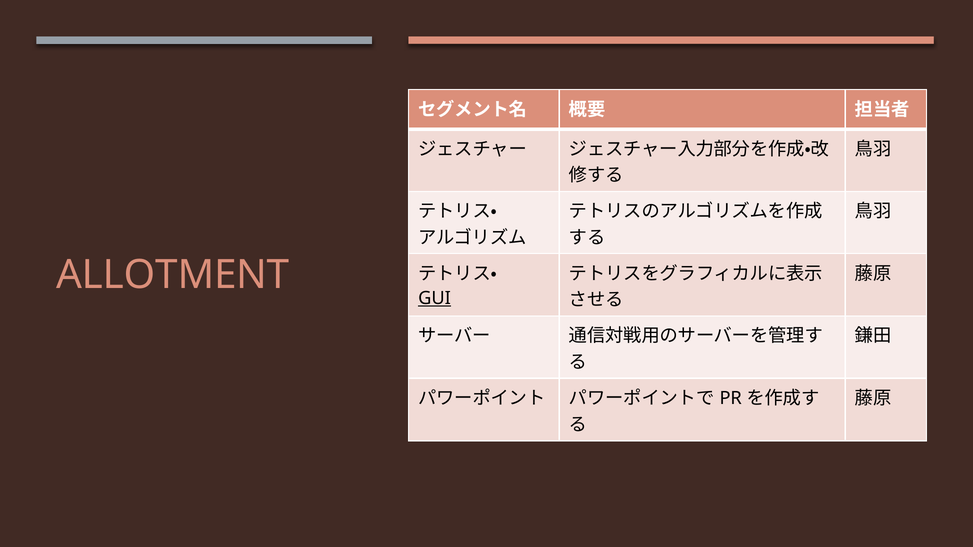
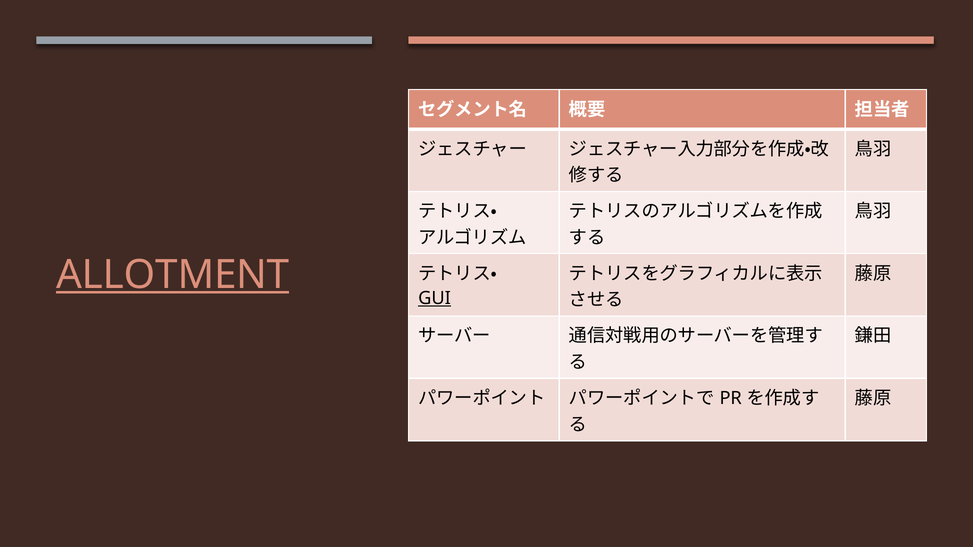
ALLOTMENT underline: none -> present (173, 275)
